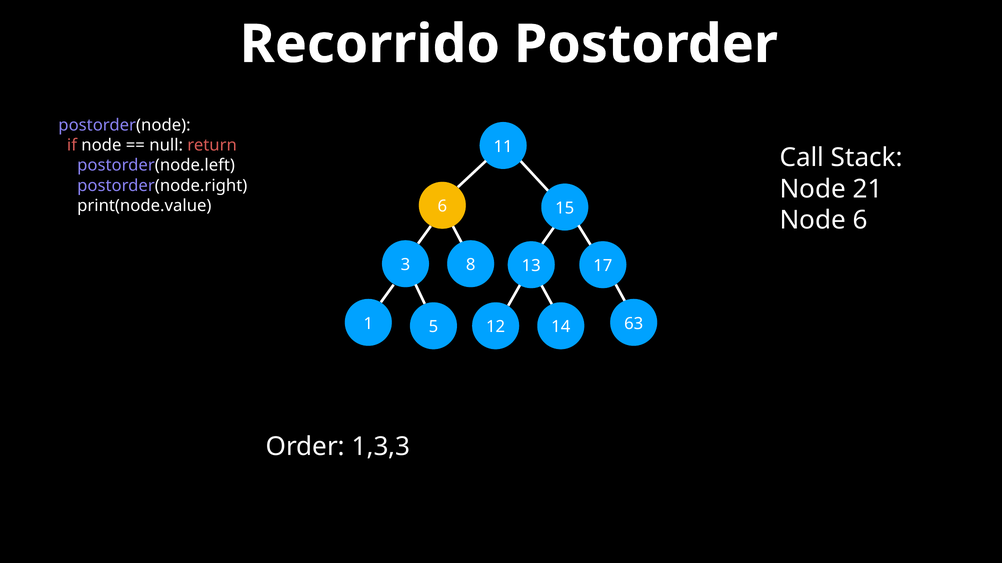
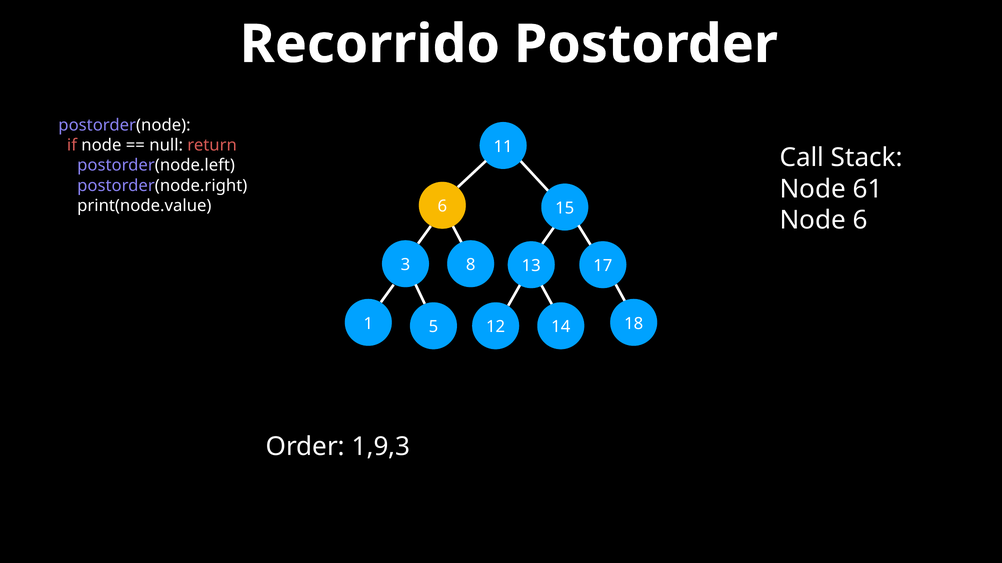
21: 21 -> 61 (868, 189)
63: 63 -> 18 (634, 324)
1,3,3: 1,3,3 -> 1,9,3 (381, 447)
